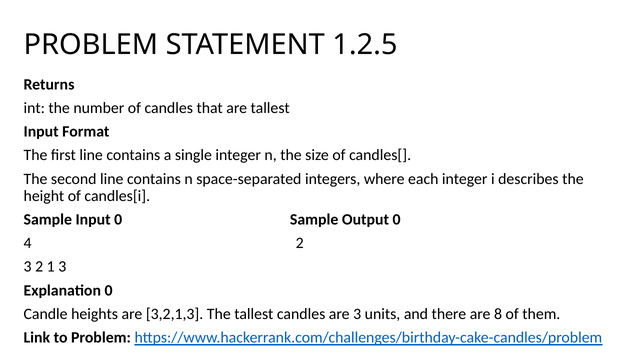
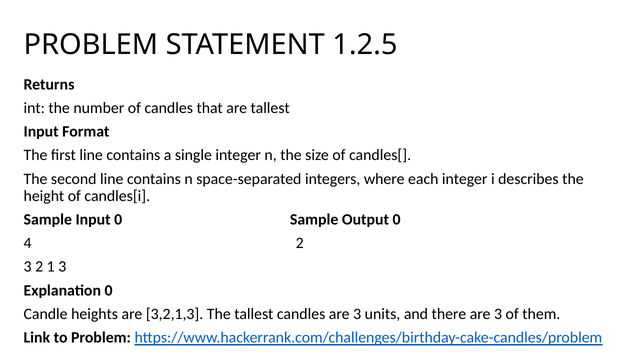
there are 8: 8 -> 3 (498, 314)
